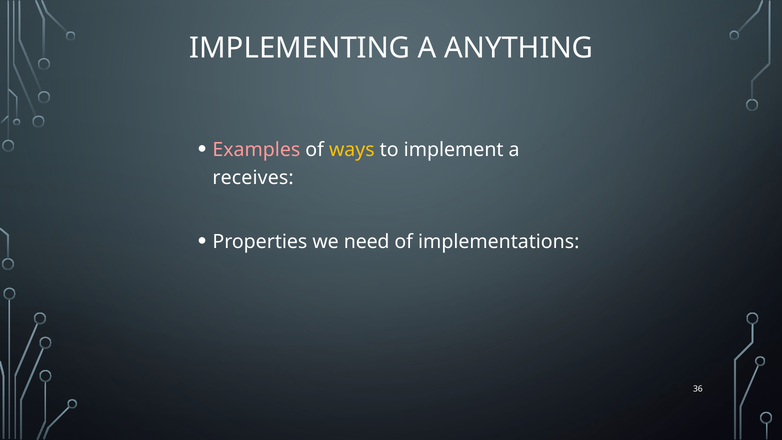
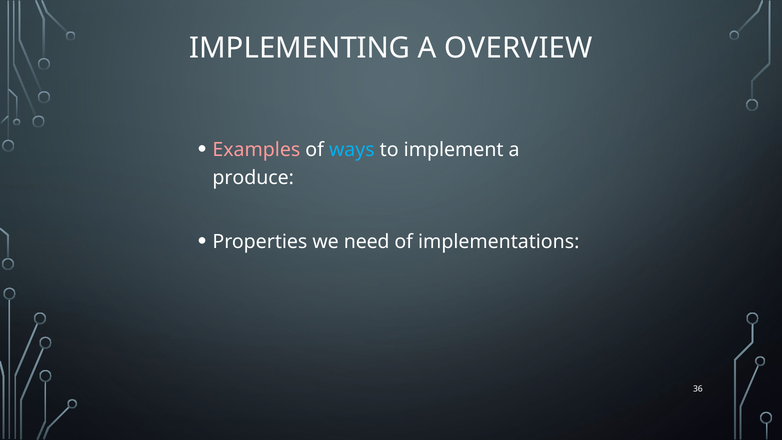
ANYTHING: ANYTHING -> OVERVIEW (519, 48)
ways colour: yellow -> light blue (352, 150)
receives: receives -> produce (253, 178)
